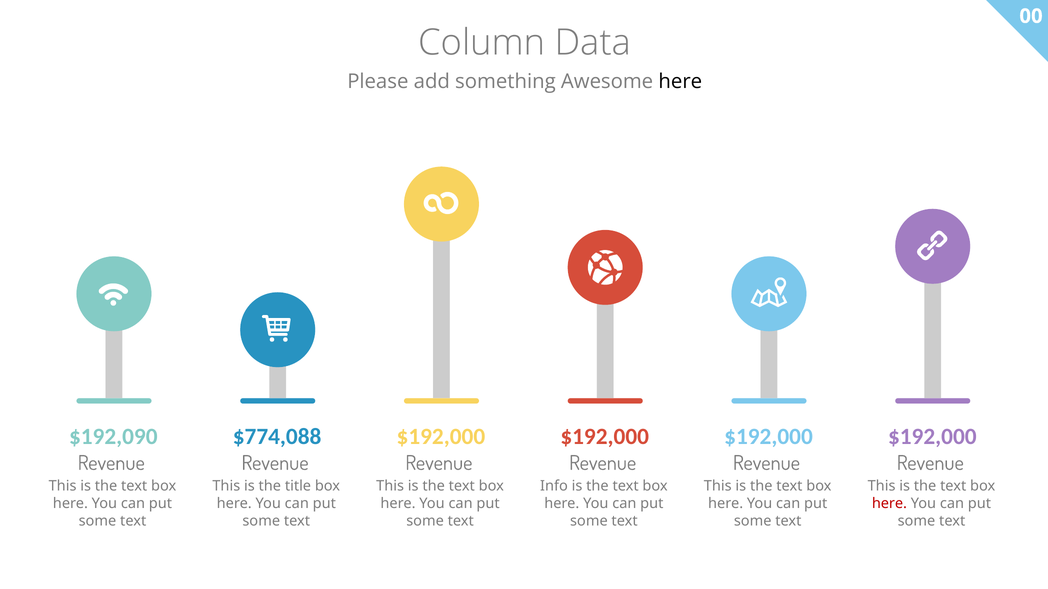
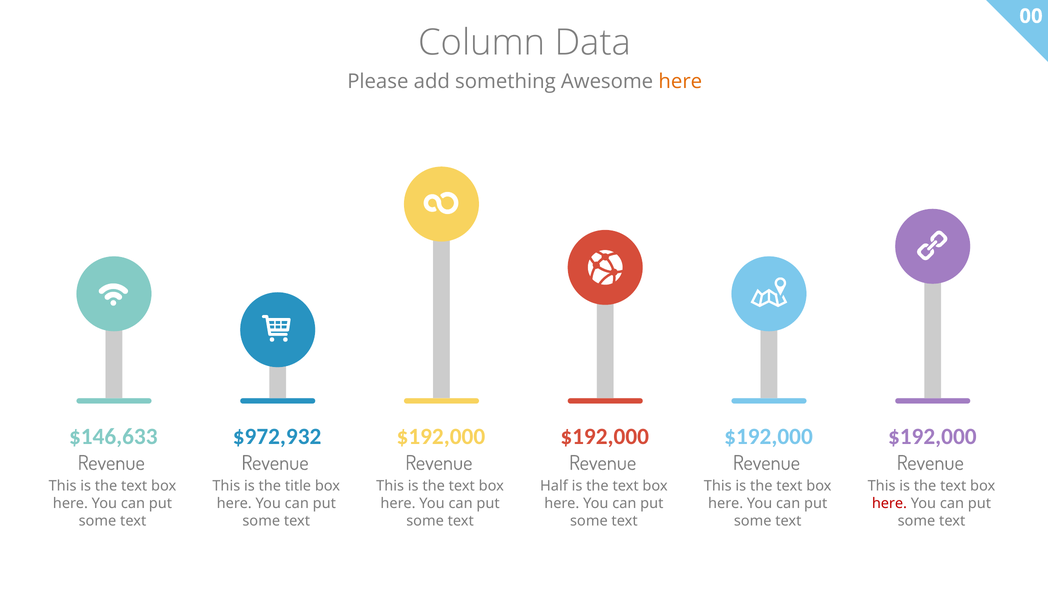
here colour: black -> orange (680, 81)
$192,090: $192,090 -> $146,633 (113, 437)
$774,088: $774,088 -> $972,932 (277, 437)
Info: Info -> Half (554, 487)
